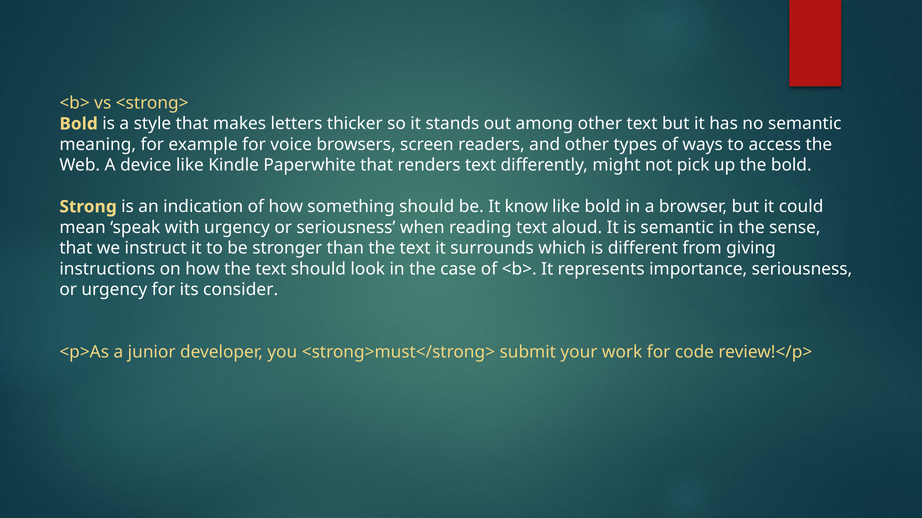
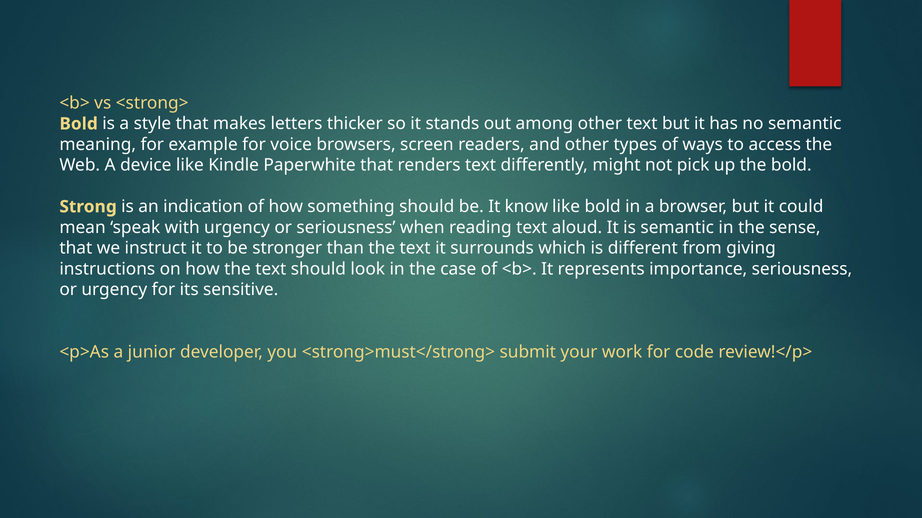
consider: consider -> sensitive (241, 290)
